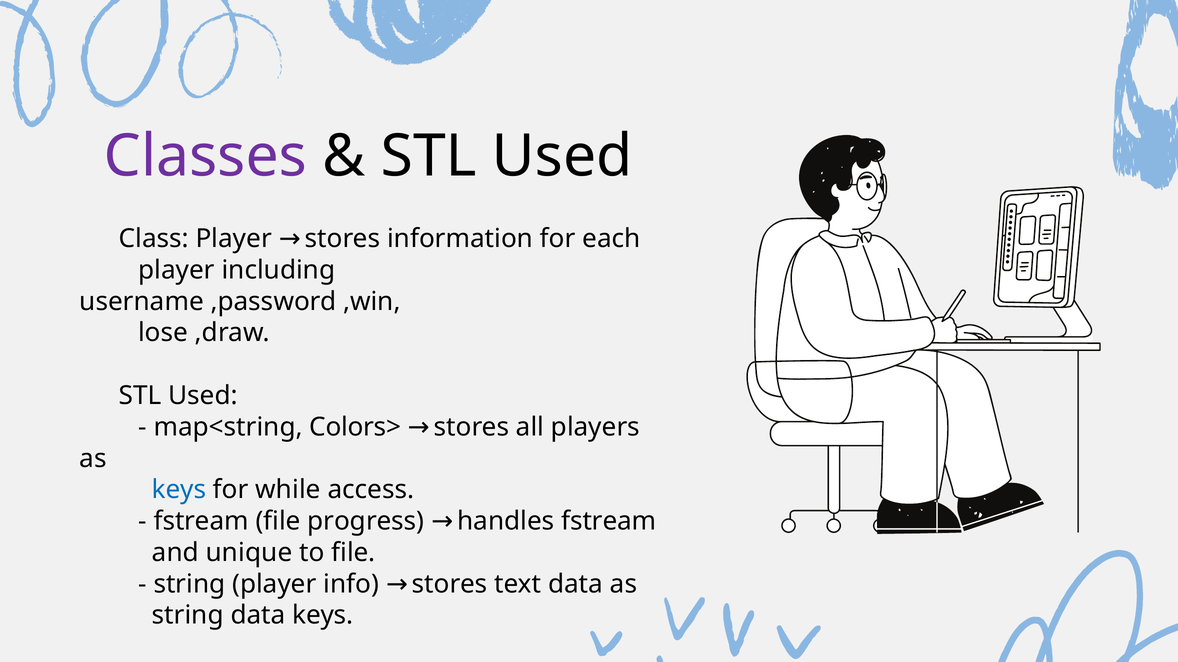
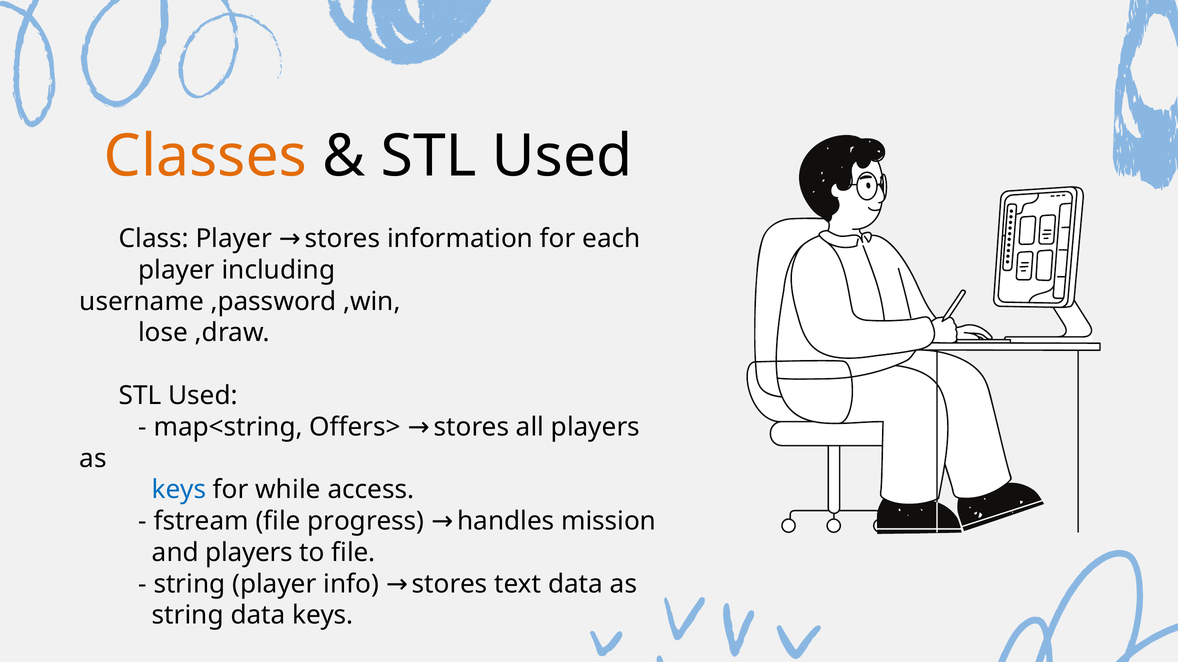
Classes colour: purple -> orange (206, 157)
Colors>: Colors> -> Offers> (355, 427)
fstream: fstream -> mission (609, 522)
and unique: unique -> players (249, 553)
